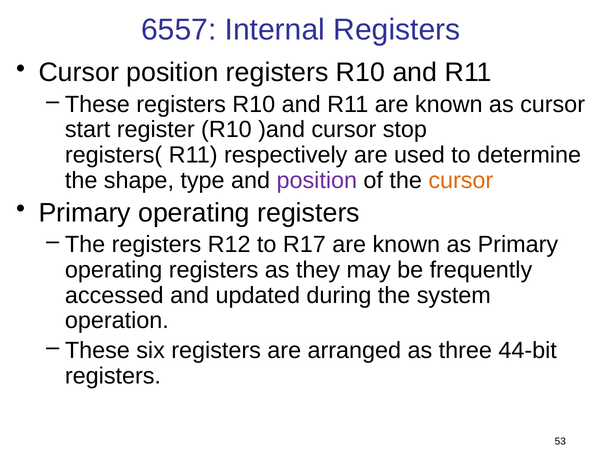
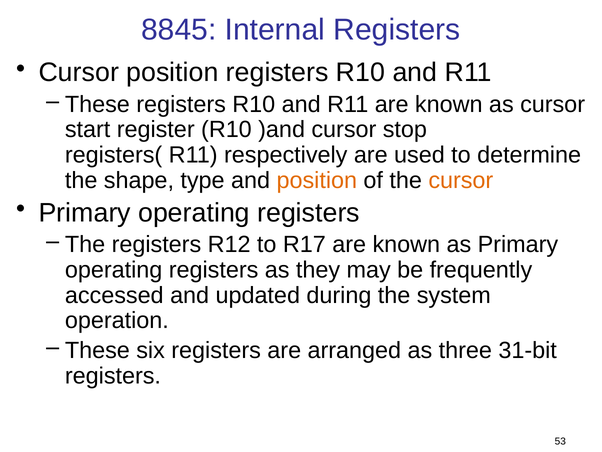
6557: 6557 -> 8845 (179, 30)
position colour: purple -> orange (317, 180)
44-bit: 44-bit -> 31-bit (528, 350)
